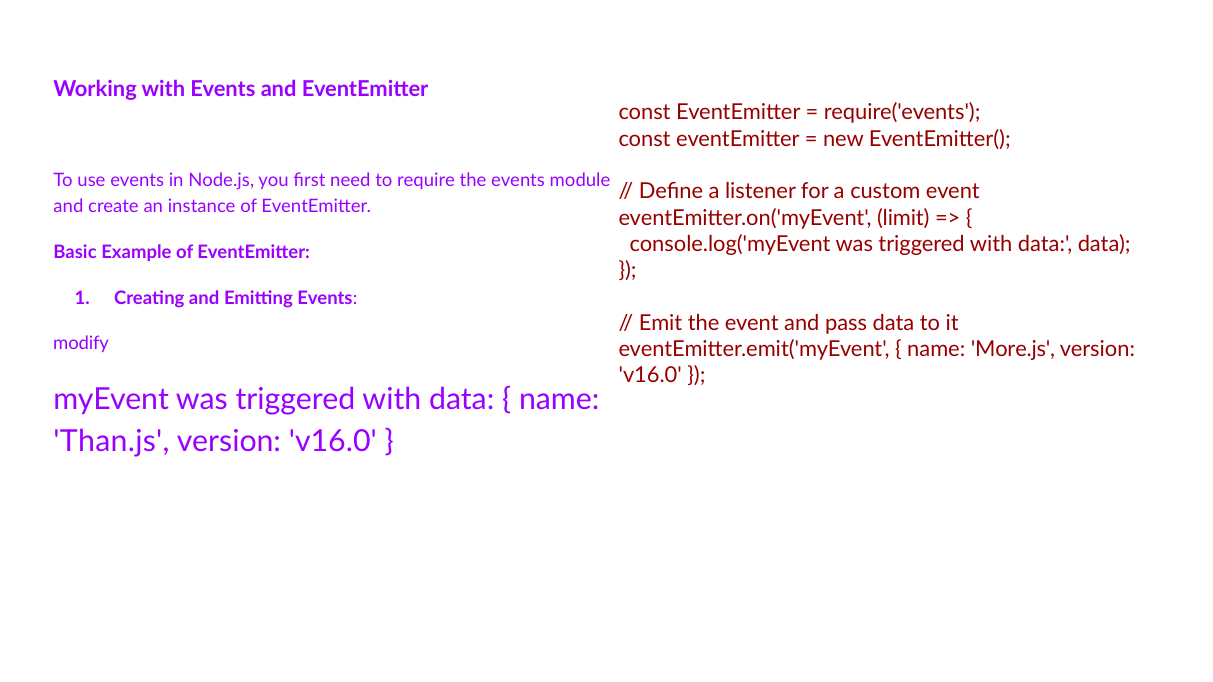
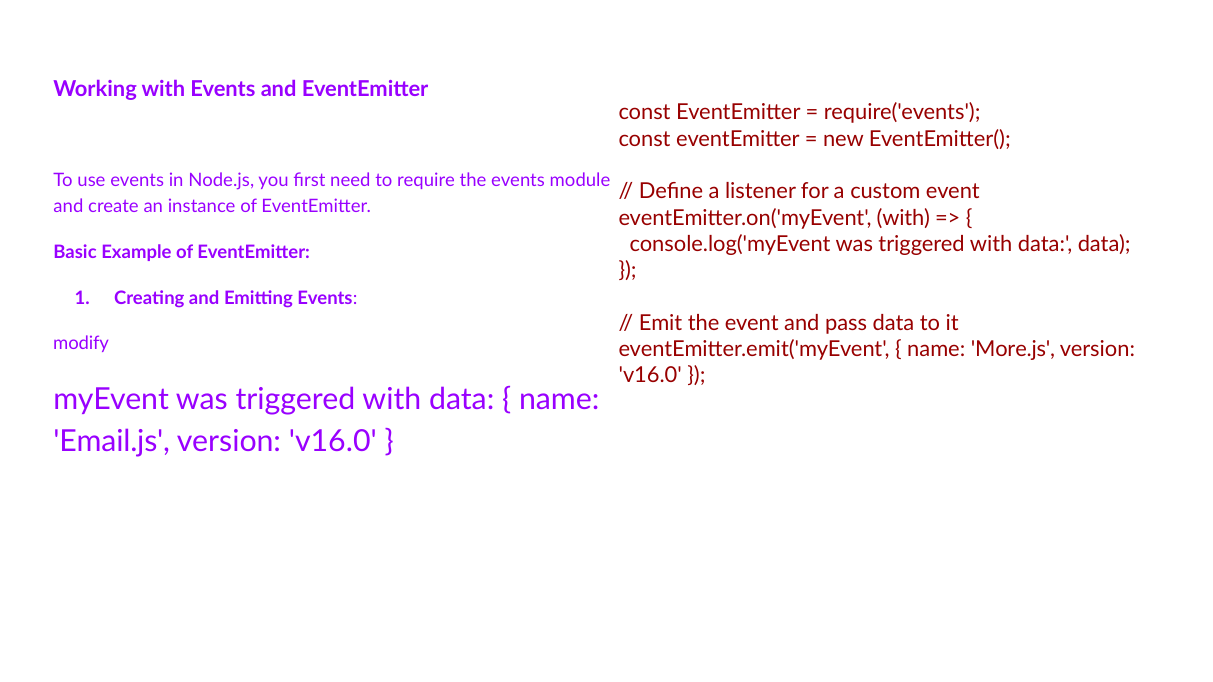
eventEmitter.on('myEvent limit: limit -> with (903, 218)
Than.js: Than.js -> Email.js (112, 442)
